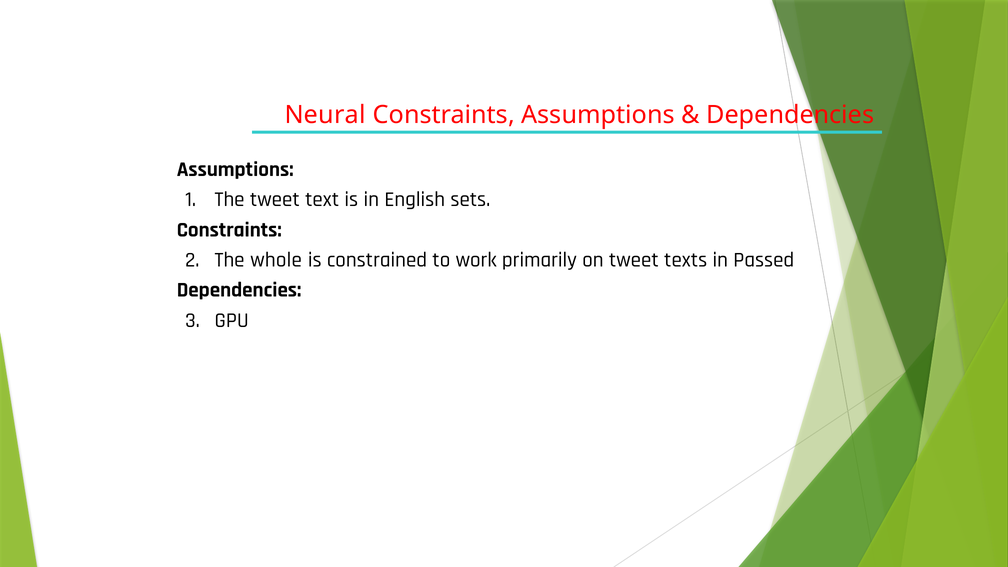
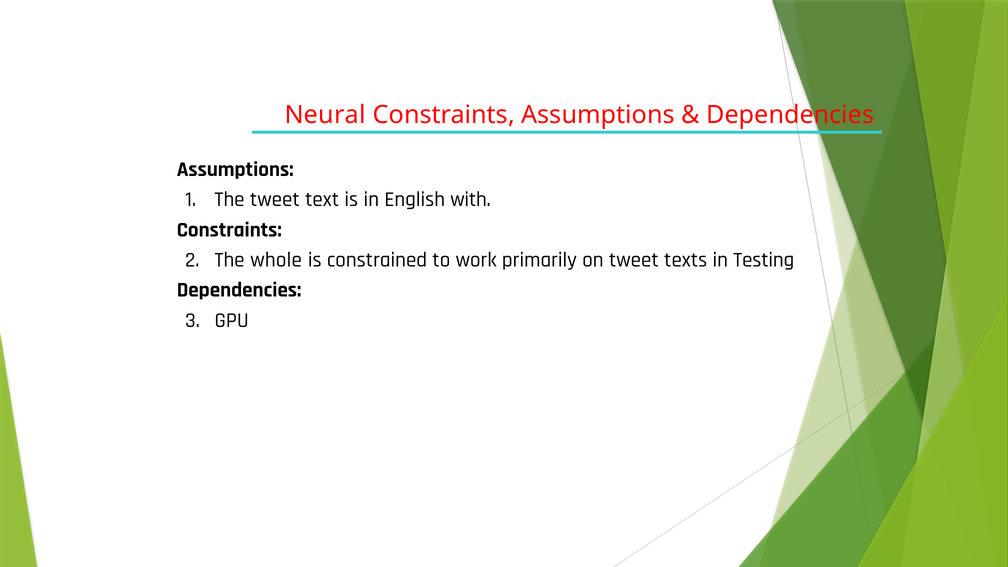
sets: sets -> with (470, 199)
Passed: Passed -> Testing (764, 260)
